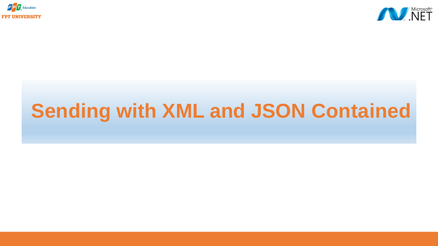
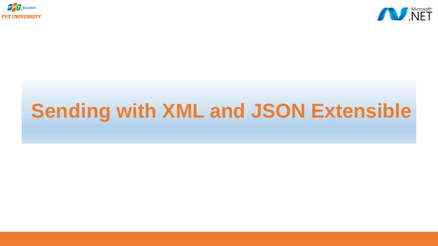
Contained: Contained -> Extensible (361, 111)
